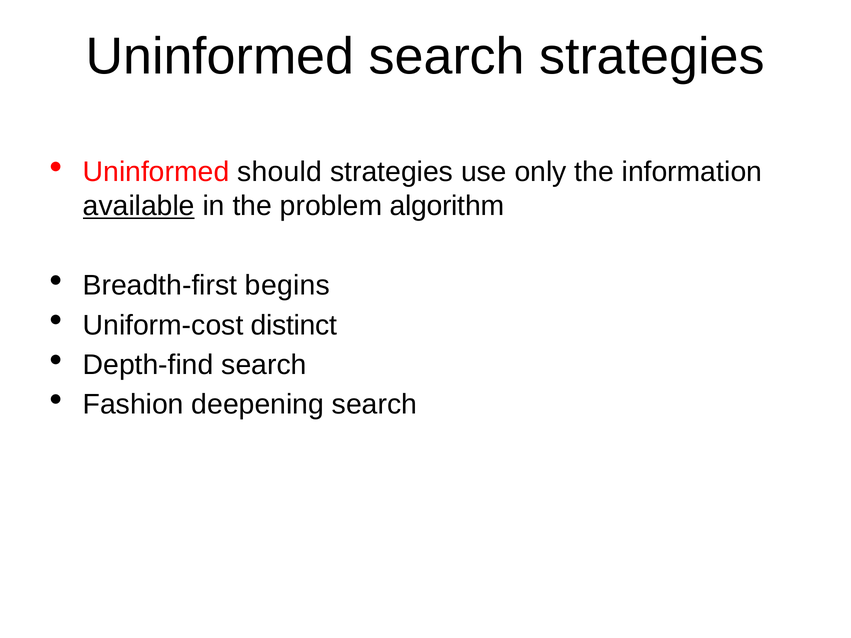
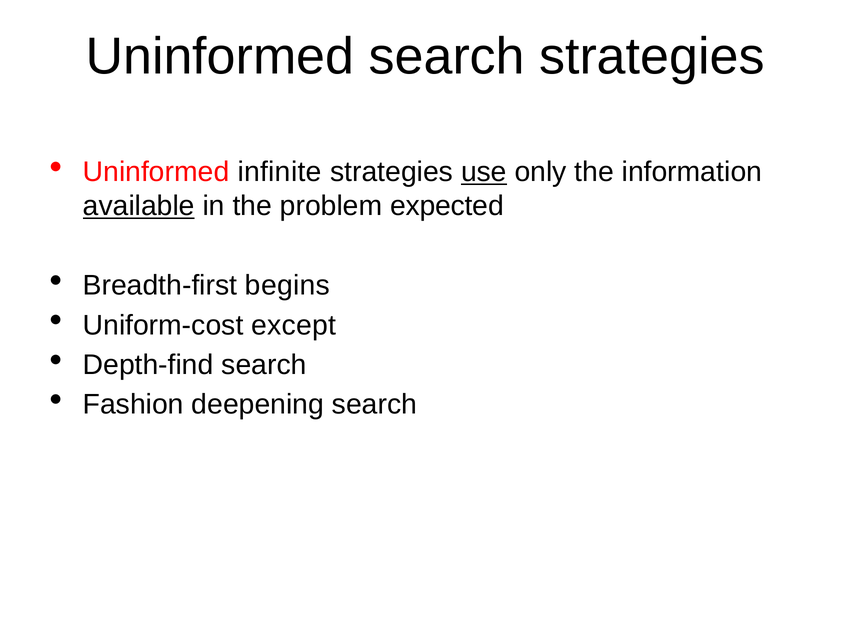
should: should -> infinite (280, 172)
use underline: none -> present (484, 172)
algorithm: algorithm -> expected (447, 206)
distinct: distinct -> except (294, 325)
